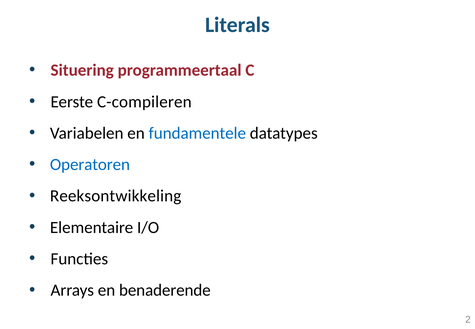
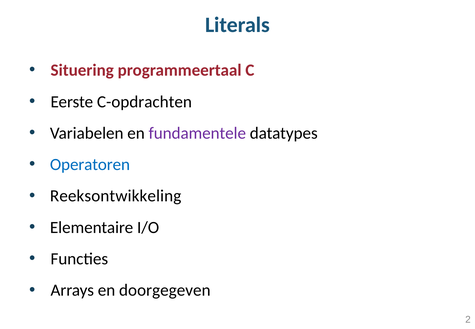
C-compileren: C-compileren -> C-opdrachten (144, 102)
fundamentele colour: blue -> purple (197, 133)
benaderende: benaderende -> doorgegeven (165, 290)
